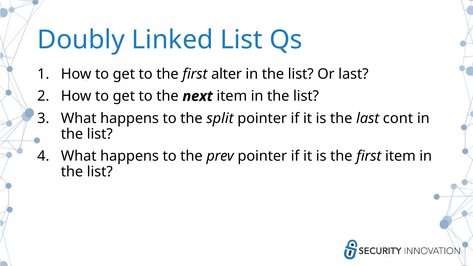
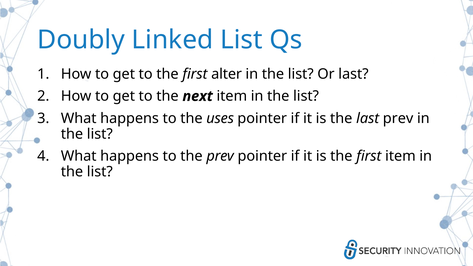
split: split -> uses (220, 118)
last cont: cont -> prev (398, 118)
